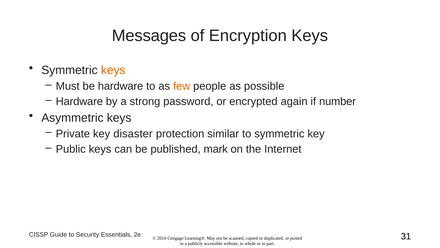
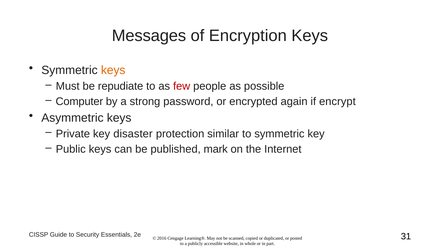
be hardware: hardware -> repudiate (121, 86)
few colour: orange -> red (182, 86)
Hardware: Hardware -> Computer (79, 101)
number: number -> encrypt (337, 101)
